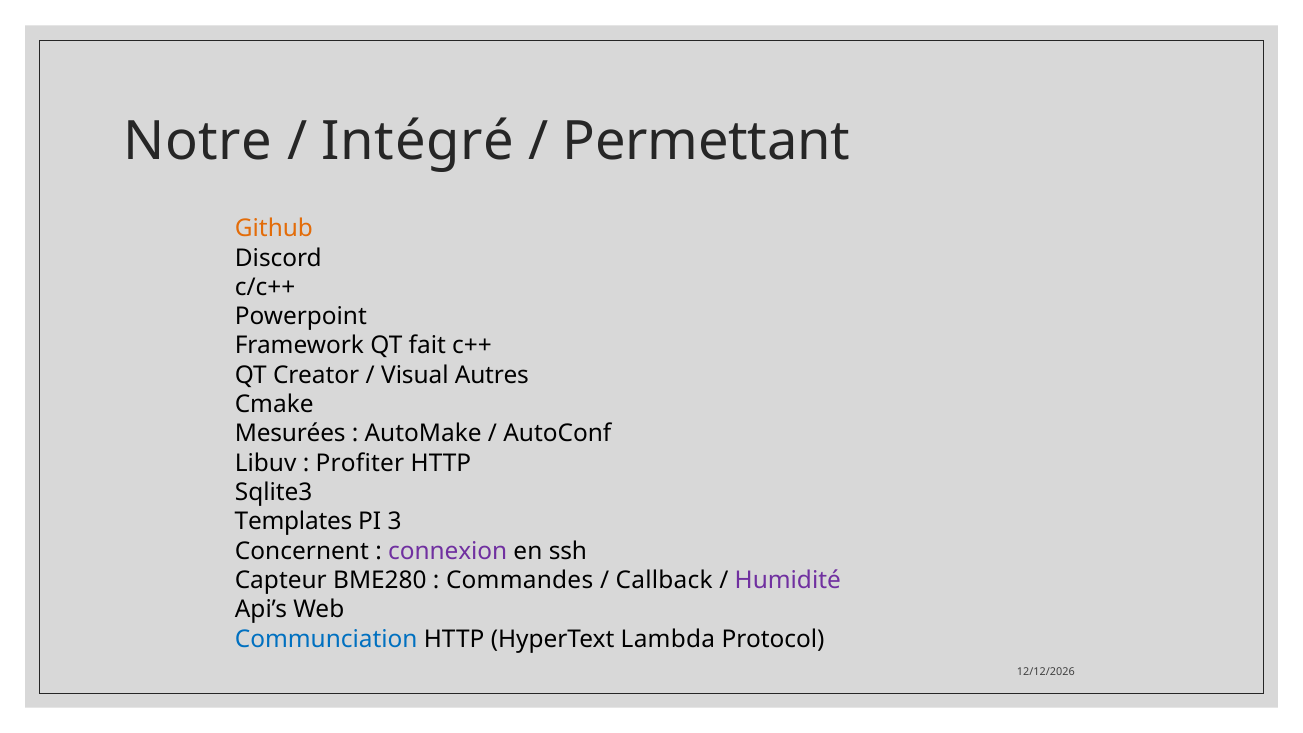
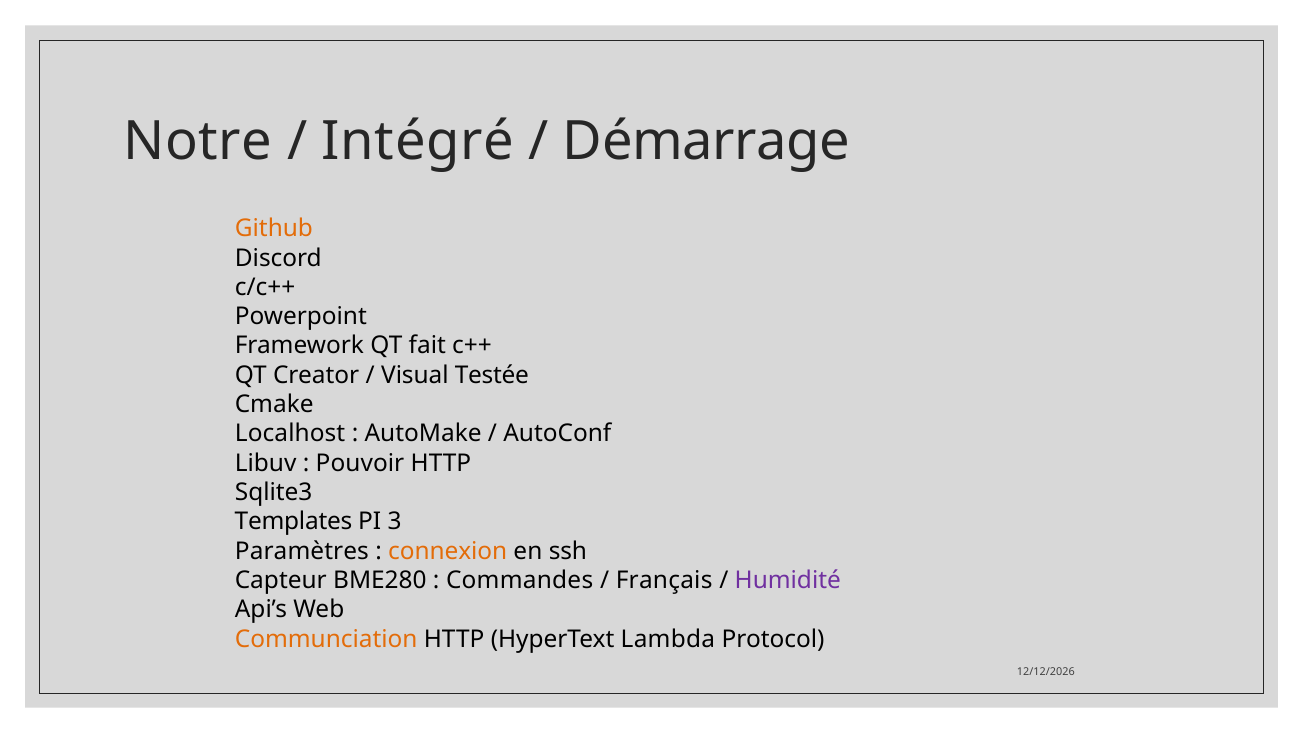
Permettant: Permettant -> Démarrage (707, 142)
Autres: Autres -> Testée (492, 375)
Mesurées: Mesurées -> Localhost (290, 434)
Profiter: Profiter -> Pouvoir (360, 463)
Concernent: Concernent -> Paramètres (302, 551)
connexion colour: purple -> orange (448, 551)
Callback: Callback -> Français (664, 580)
Communciation colour: blue -> orange (326, 639)
